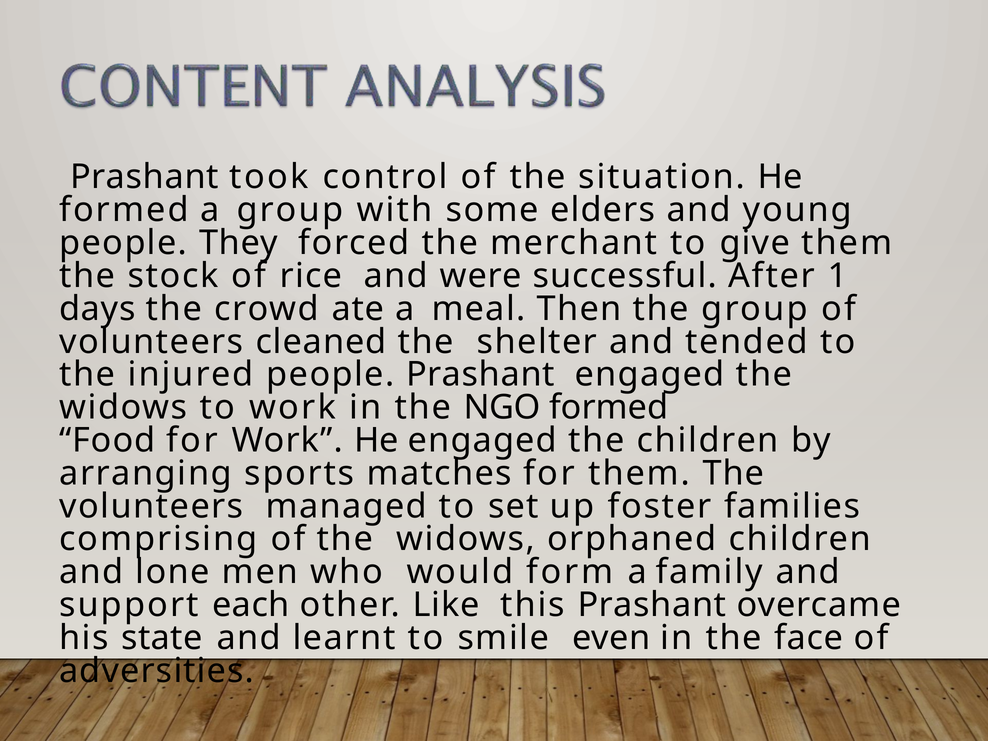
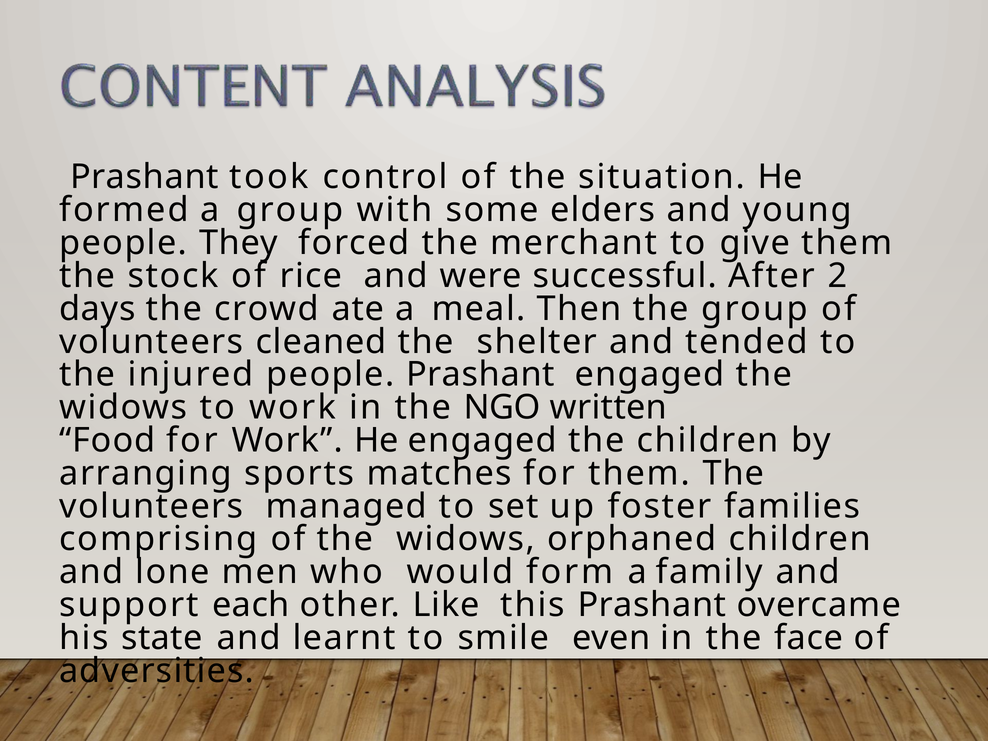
1: 1 -> 2 (838, 276)
NGO formed: formed -> written (608, 408)
